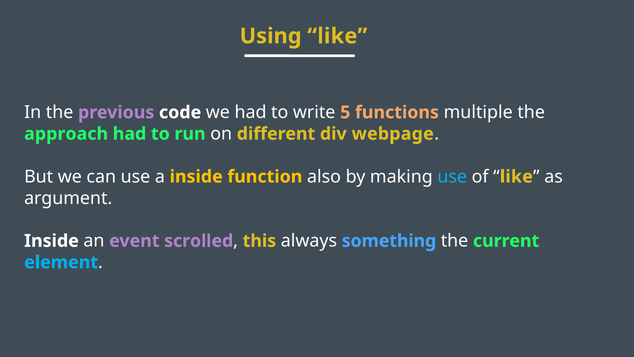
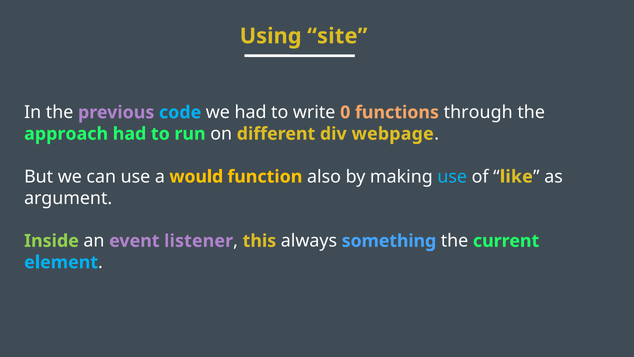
Using like: like -> site (337, 36)
code colour: white -> light blue (180, 112)
5: 5 -> 0 (345, 112)
multiple: multiple -> through (478, 112)
a inside: inside -> would (196, 177)
Inside colour: white -> light green (51, 241)
scrolled: scrolled -> listener (199, 241)
